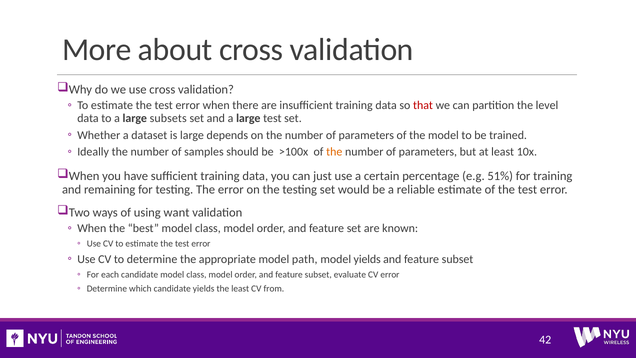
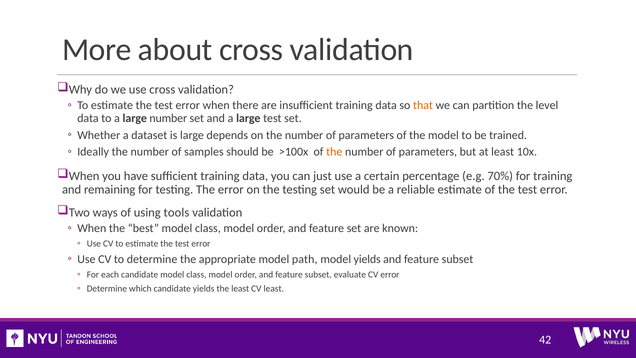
that colour: red -> orange (423, 105)
large subsets: subsets -> number (168, 118)
51%: 51% -> 70% (500, 176)
want: want -> tools (176, 212)
CV from: from -> least (274, 288)
